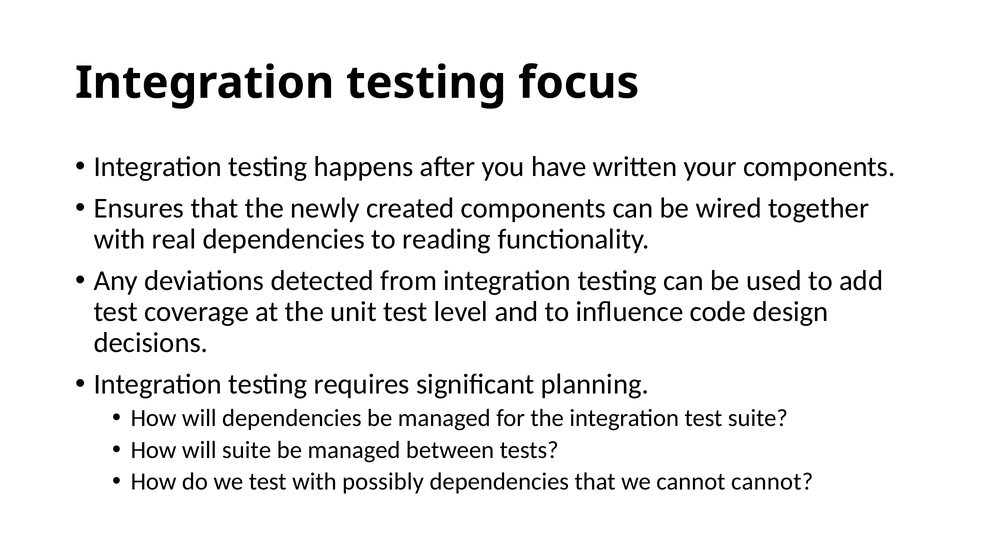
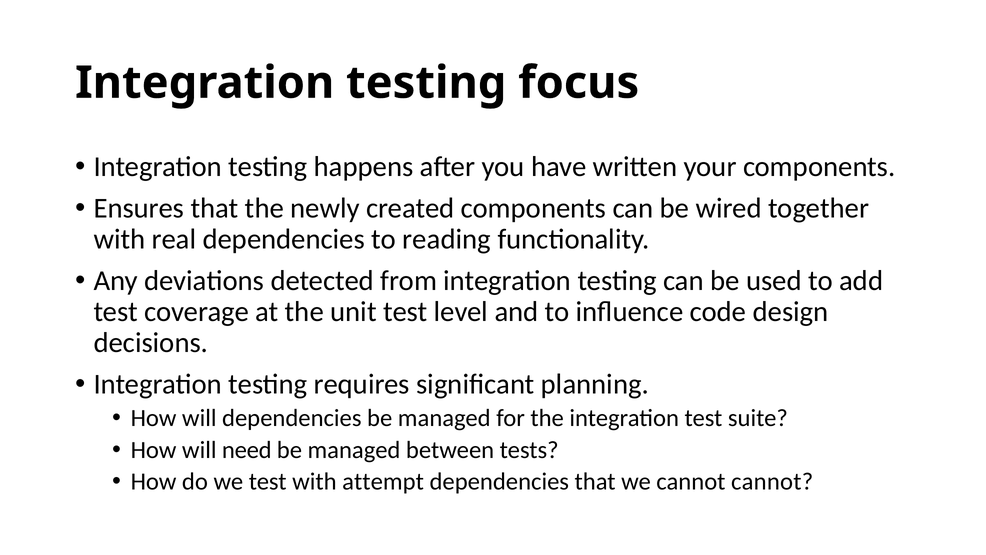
will suite: suite -> need (247, 450)
possibly: possibly -> attempt (383, 481)
